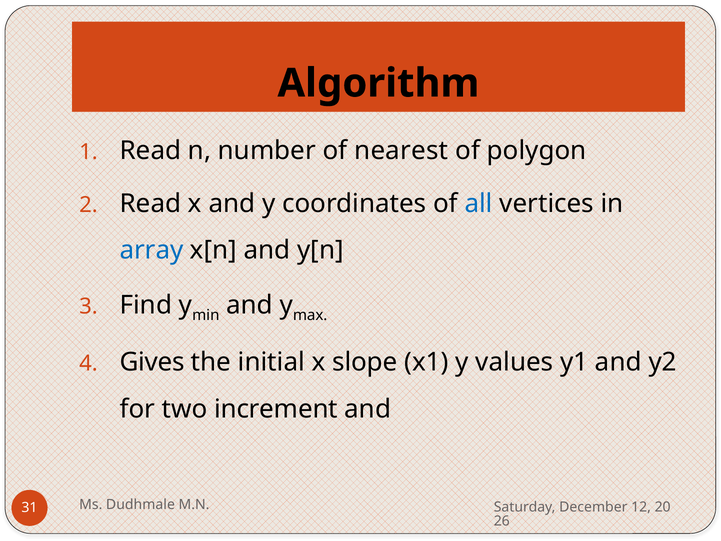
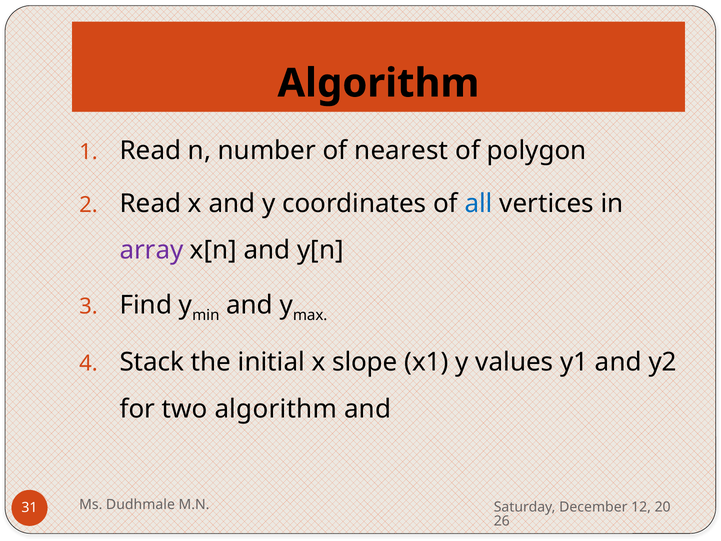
array colour: blue -> purple (152, 250)
Gives: Gives -> Stack (152, 362)
two increment: increment -> algorithm (276, 409)
